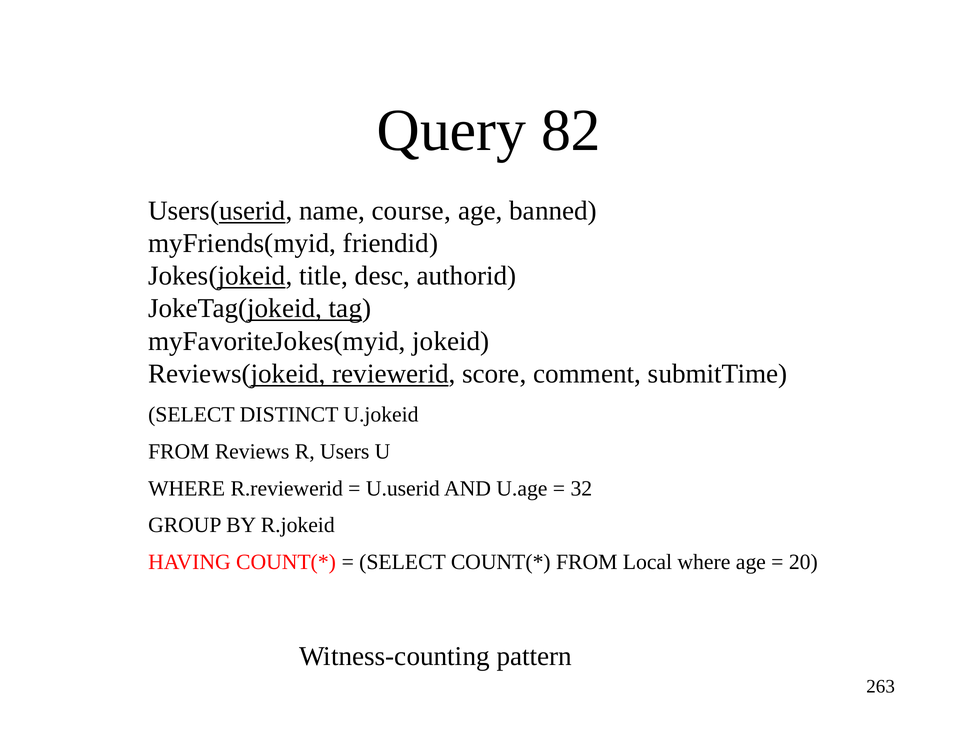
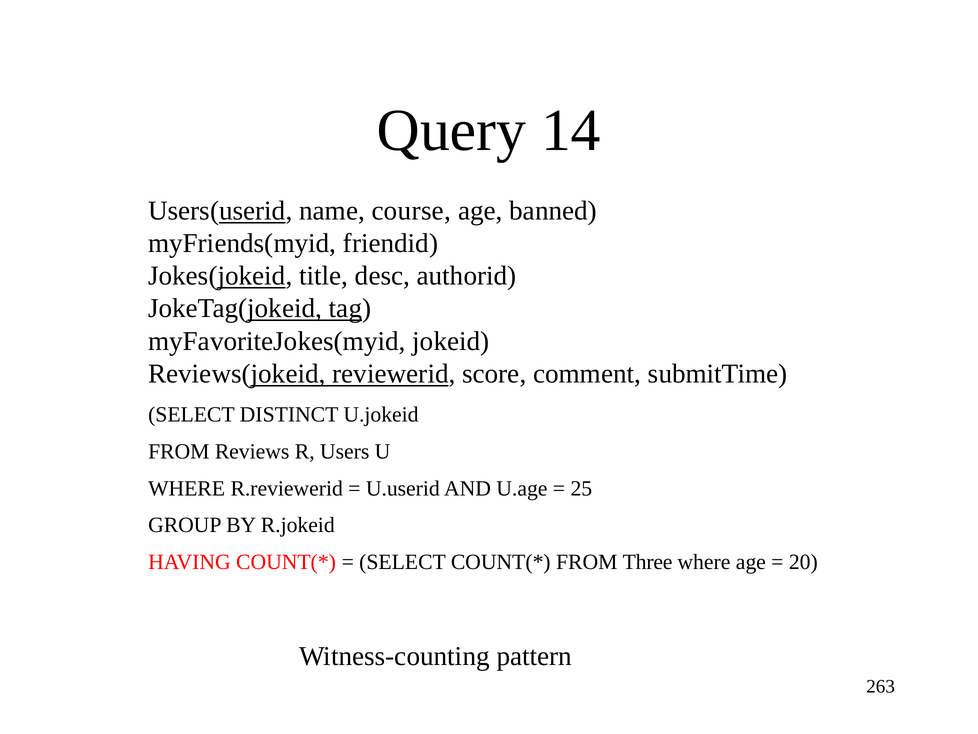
82: 82 -> 14 (571, 130)
32: 32 -> 25 (581, 488)
Local: Local -> Three (648, 562)
